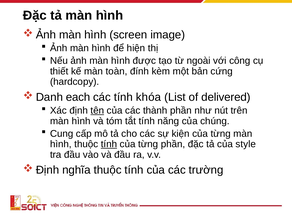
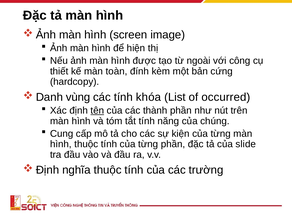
each: each -> vùng (78, 97)
delivered: delivered -> occurred (226, 97)
tính underline: present -> none (109, 144)
style: style -> slide (246, 144)
